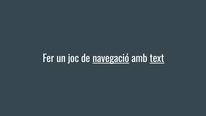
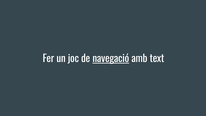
text underline: present -> none (157, 59)
